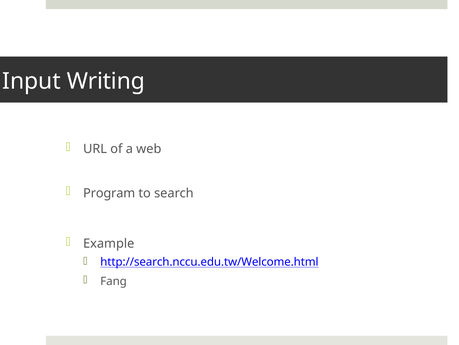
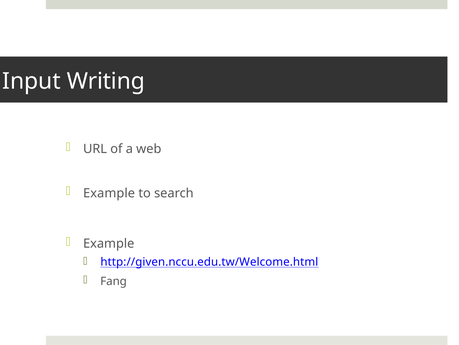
Program: Program -> Example (109, 193)
http://search.nccu.edu.tw/Welcome.html: http://search.nccu.edu.tw/Welcome.html -> http://given.nccu.edu.tw/Welcome.html (209, 261)
